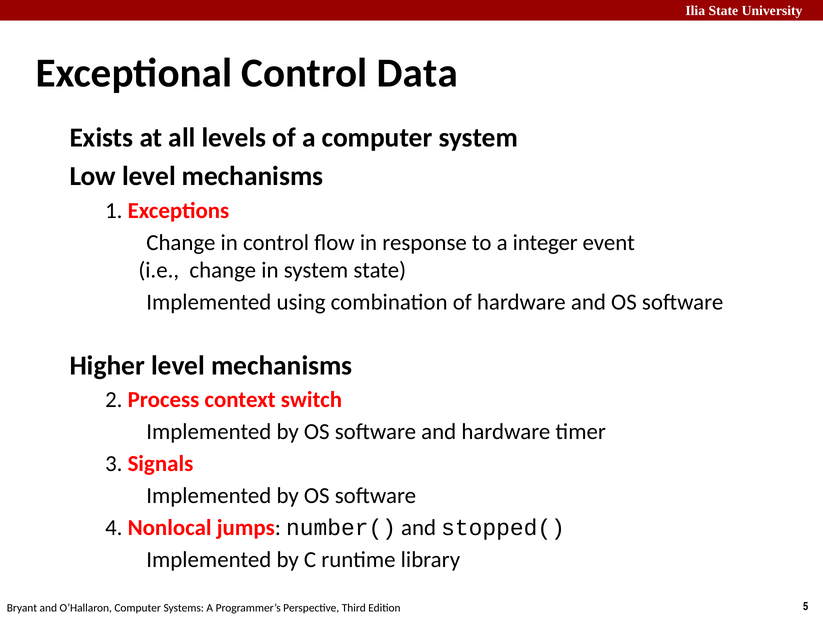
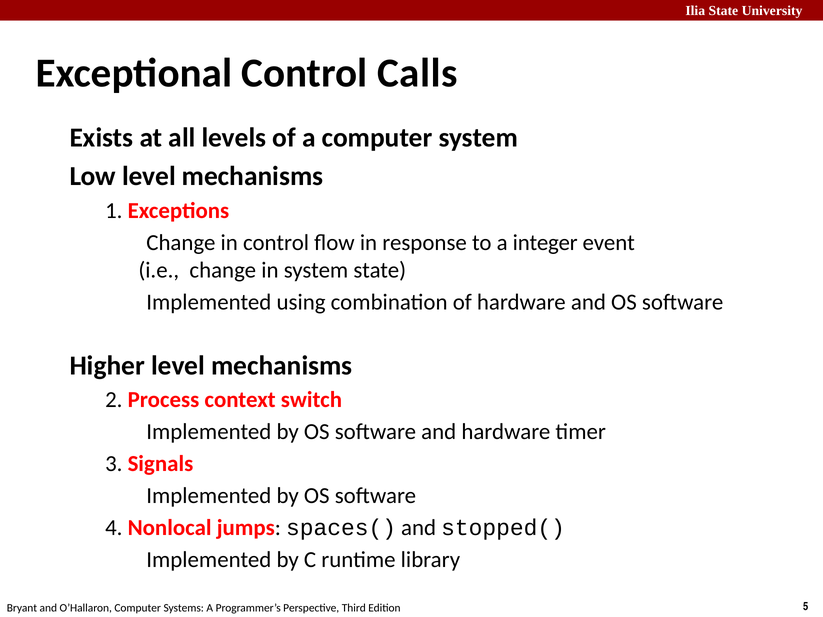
Data: Data -> Calls (417, 73)
number(: number( -> spaces( (341, 528)
